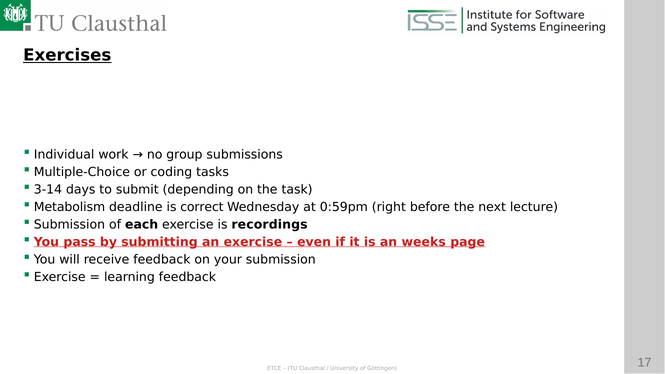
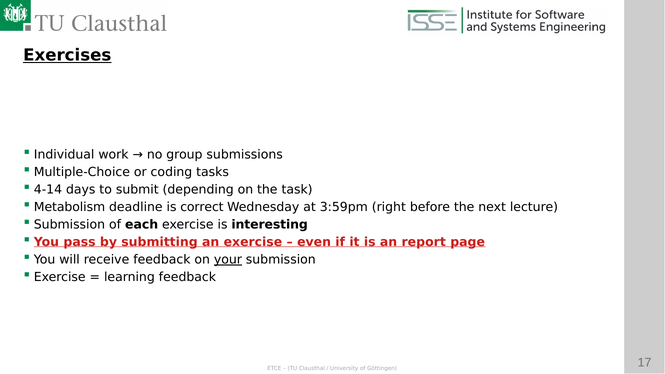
3-14: 3-14 -> 4-14 (48, 190)
0:59pm: 0:59pm -> 3:59pm (344, 207)
recordings: recordings -> interesting (270, 225)
weeks: weeks -> report (424, 242)
your underline: none -> present (228, 260)
